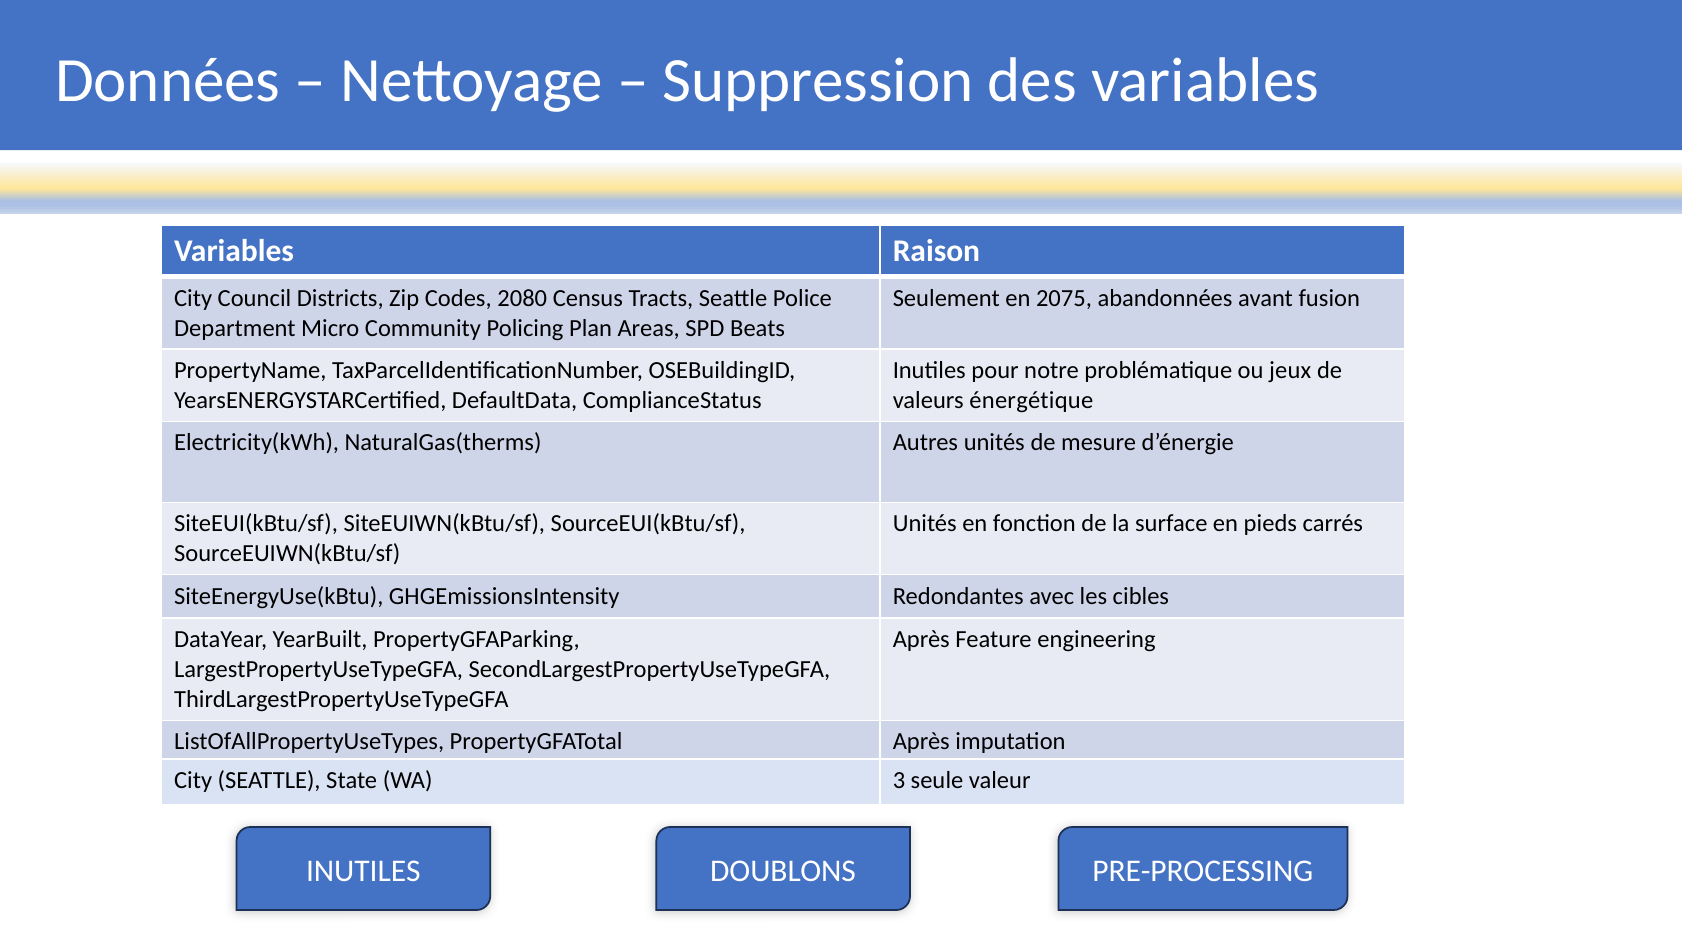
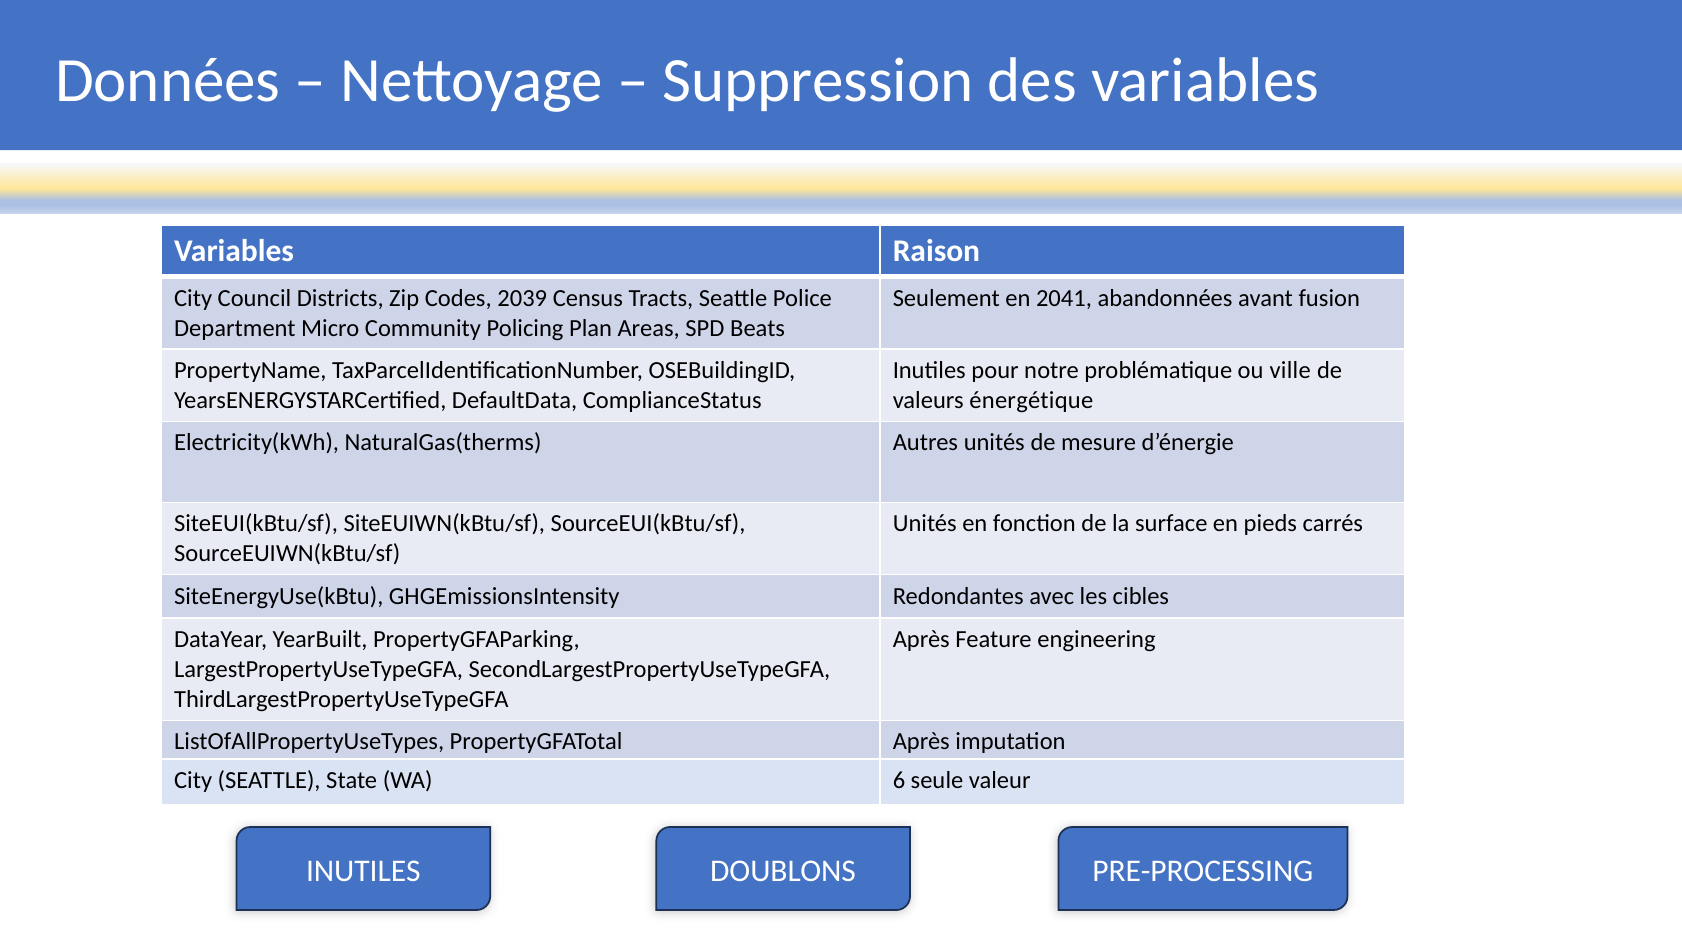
2080: 2080 -> 2039 (522, 298)
2075: 2075 -> 2041 (1064, 298)
jeux: jeux -> ville (1290, 370)
3: 3 -> 6 (899, 780)
